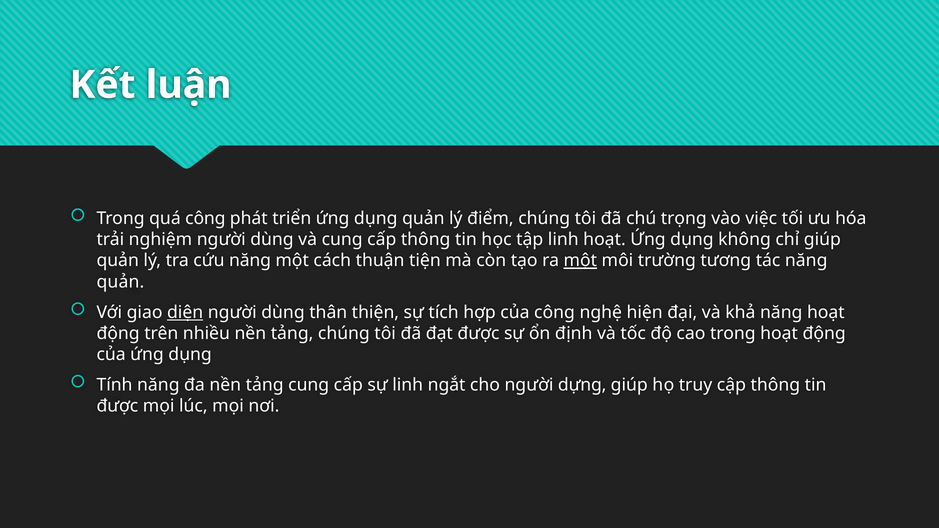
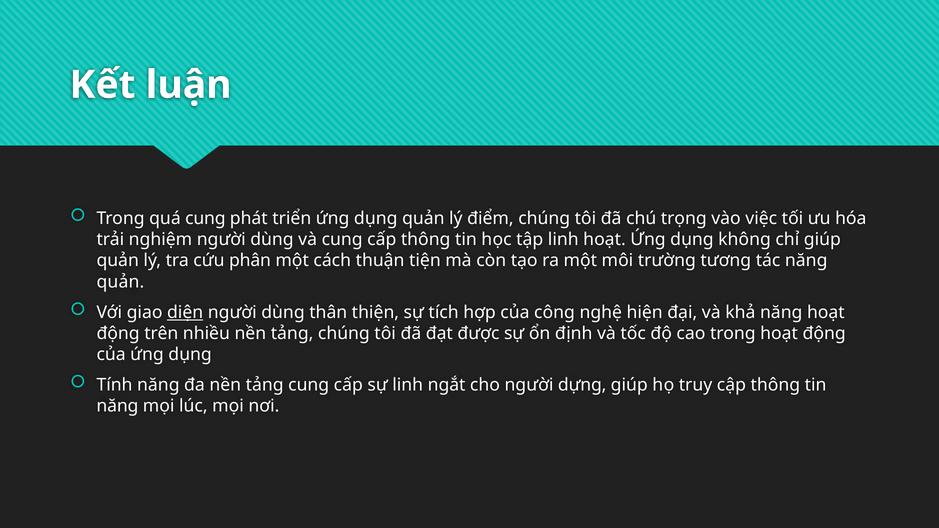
quá công: công -> cung (205, 218)
cứu năng: năng -> phân (250, 261)
một underline: present -> none (580, 261)
được: được -> năng (117, 406)
